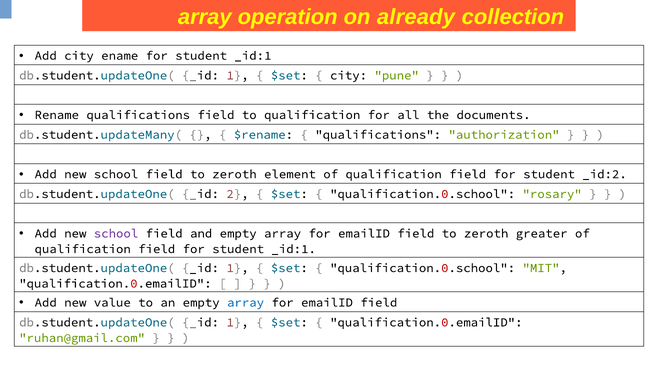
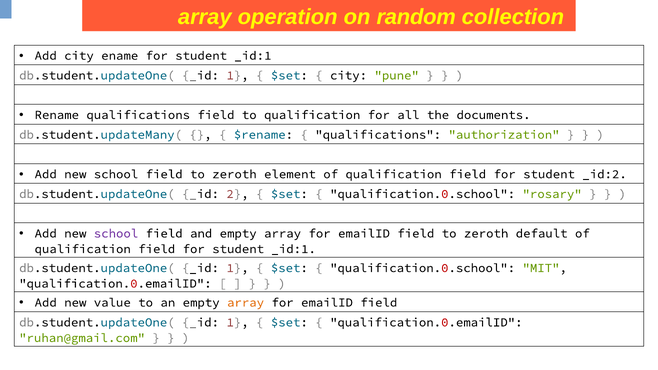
already: already -> random (416, 17)
greater: greater -> default (542, 233)
array colour: blue -> orange (246, 303)
